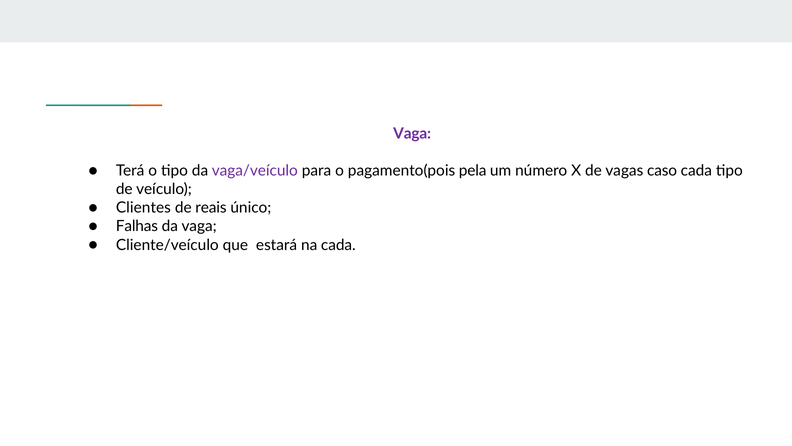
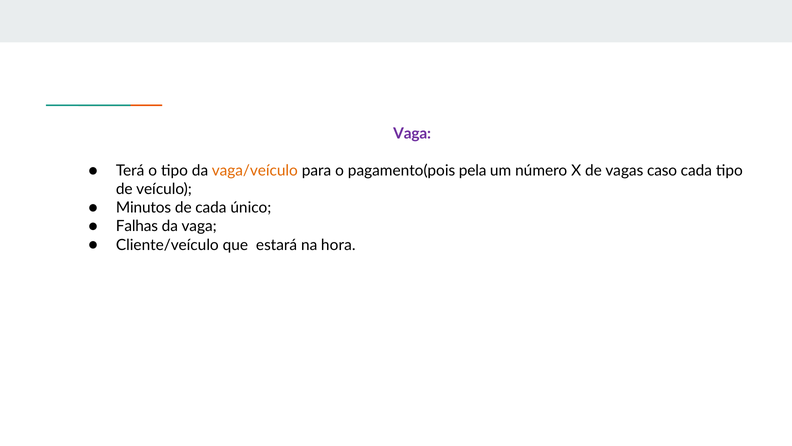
vaga/veículo colour: purple -> orange (255, 171)
Clientes: Clientes -> Minutos (144, 208)
de reais: reais -> cada (211, 208)
na cada: cada -> hora (338, 245)
